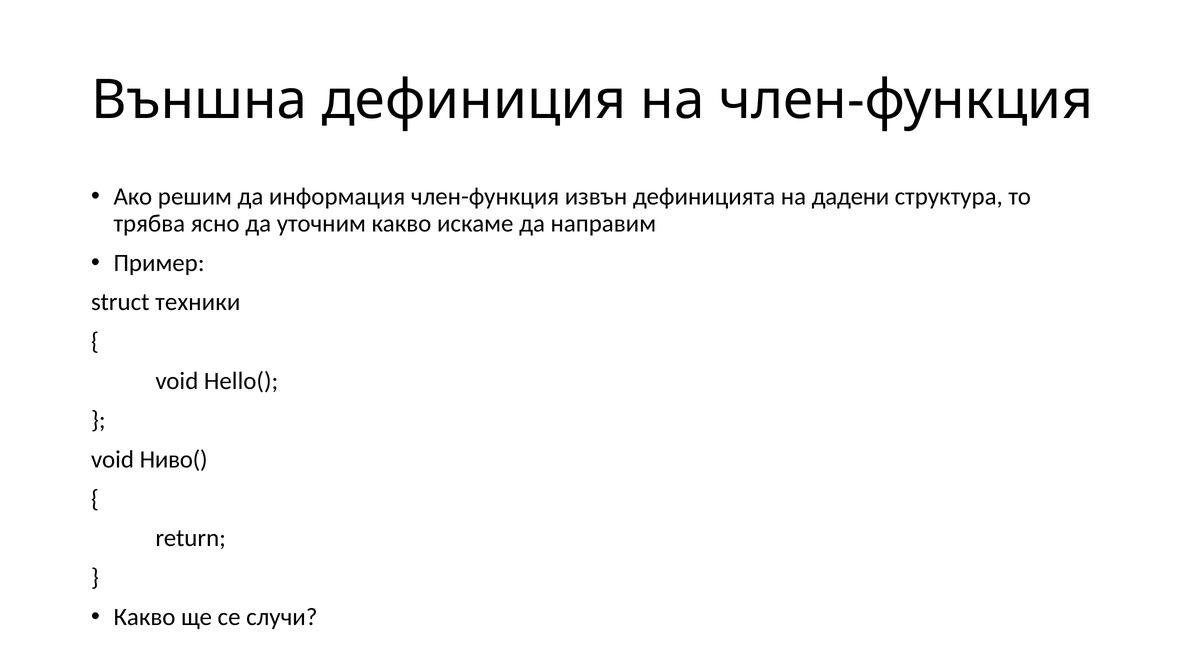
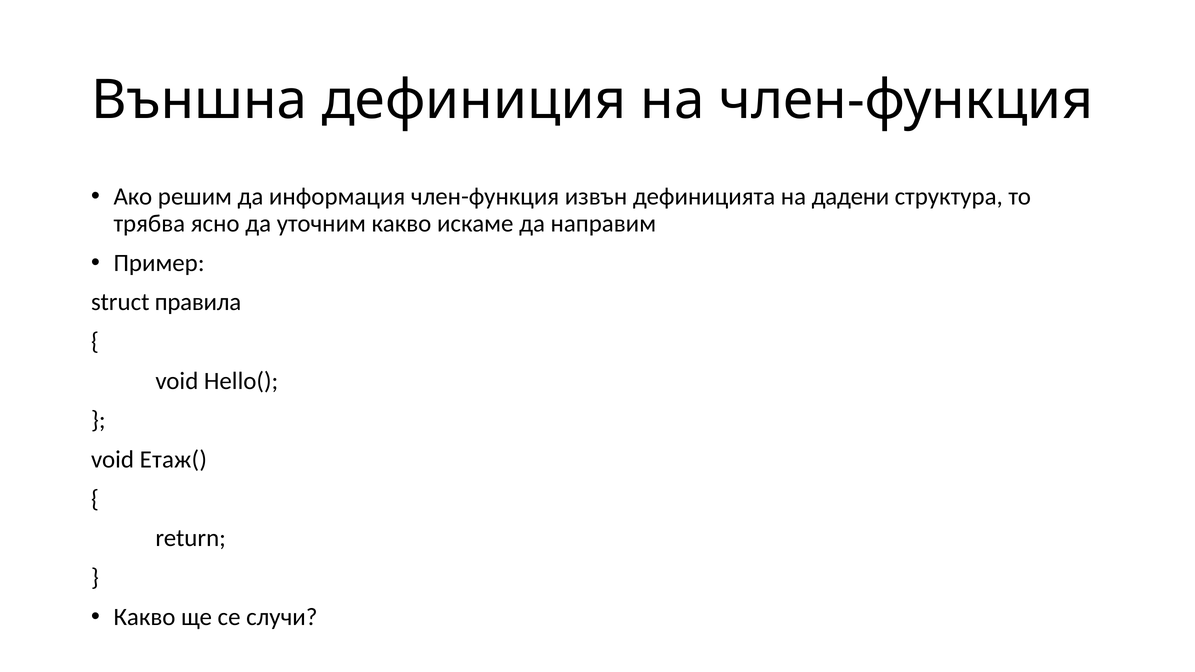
техники: техники -> правила (198, 302)
Ниво(: Ниво( -> Етаж( (173, 460)
